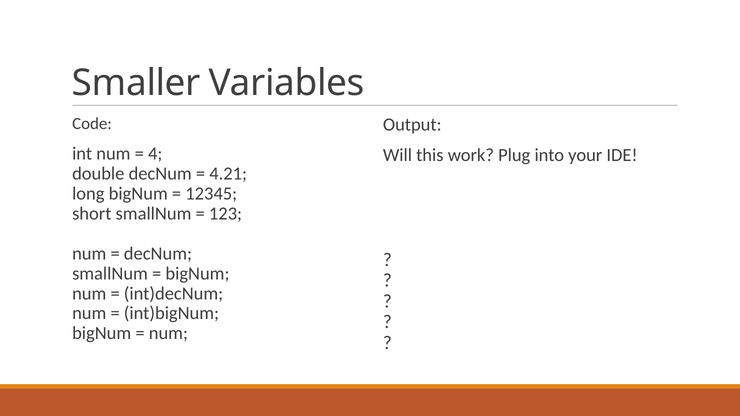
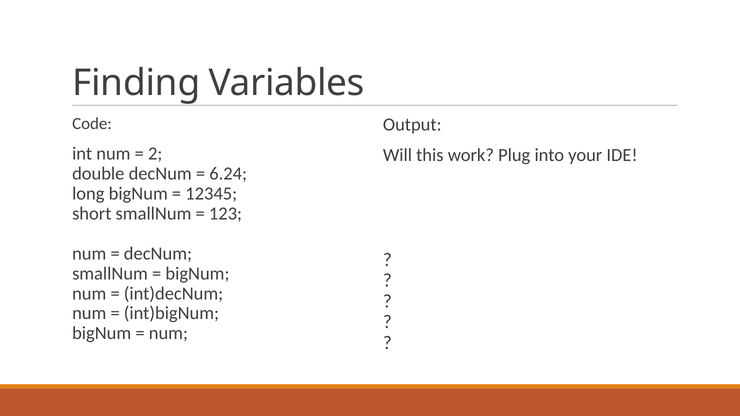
Smaller: Smaller -> Finding (136, 83)
4: 4 -> 2 (155, 154)
4.21: 4.21 -> 6.24 (228, 174)
